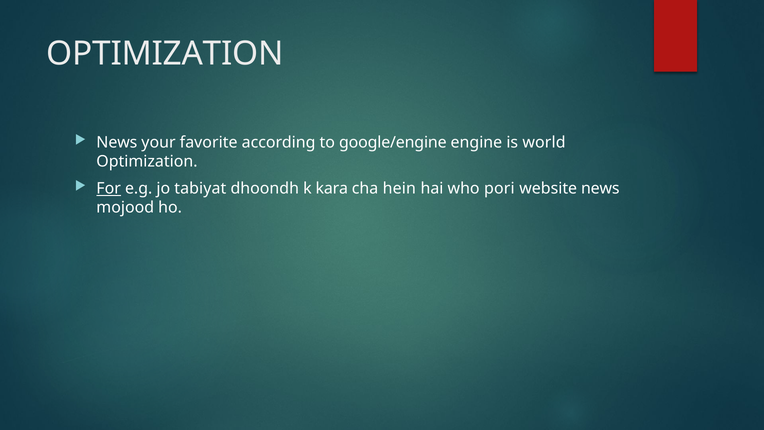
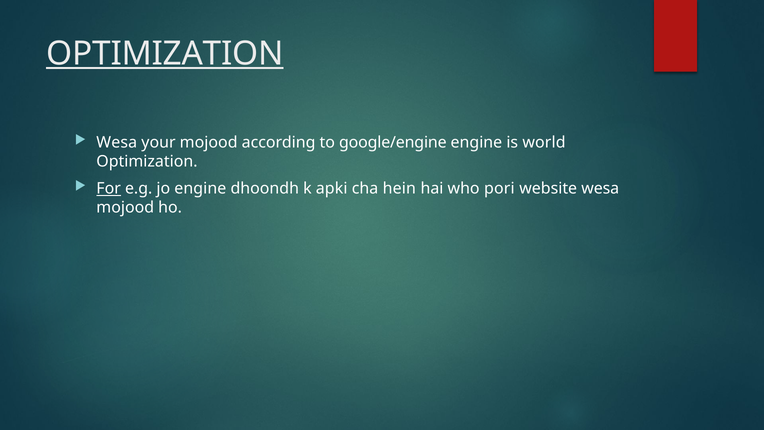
OPTIMIZATION underline: none -> present (165, 54)
News: News -> Wesa (117, 142)
your favorite: favorite -> mojood (209, 142)
jo tabiyat: tabiyat -> engine (200, 188)
kara: kara -> apki (332, 188)
website news: news -> wesa (600, 188)
